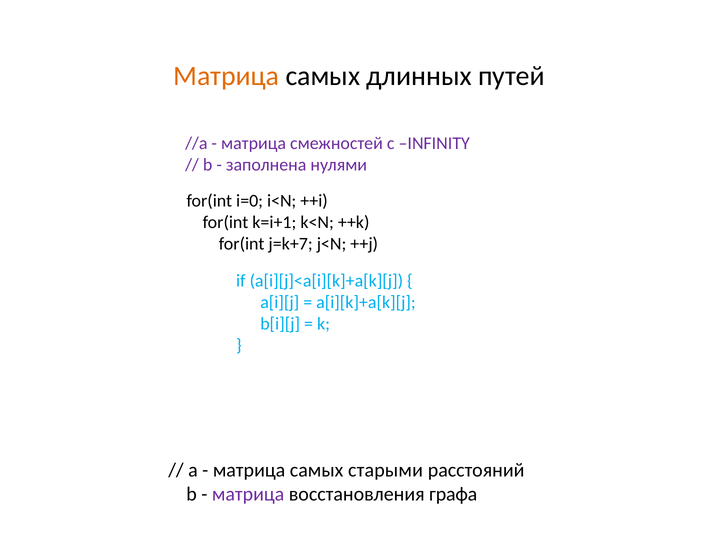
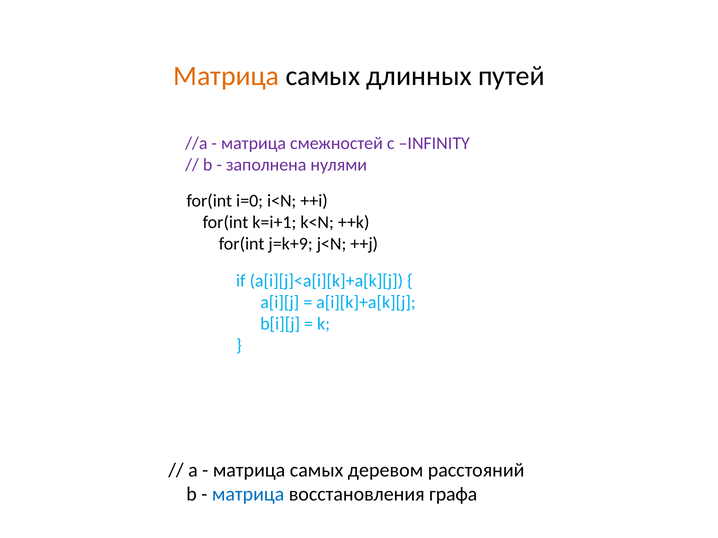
j=k+7: j=k+7 -> j=k+9 (291, 244)
старыми: старыми -> деревом (386, 471)
матрица colour: purple -> blue (248, 495)
